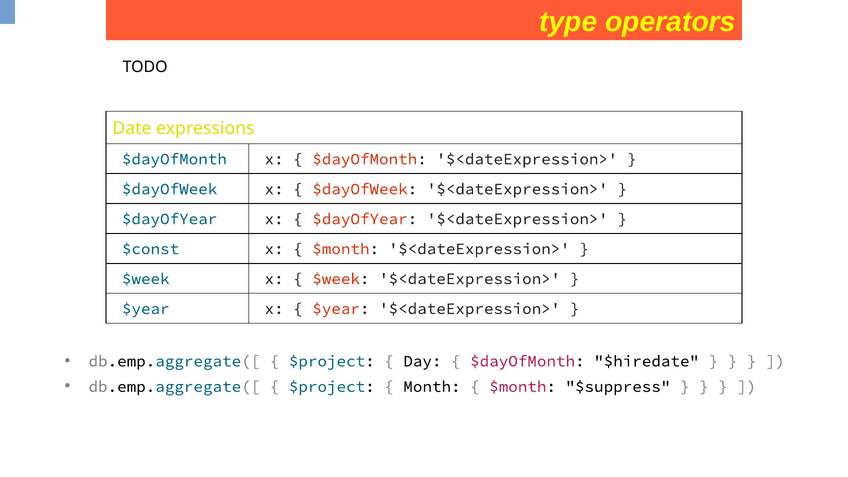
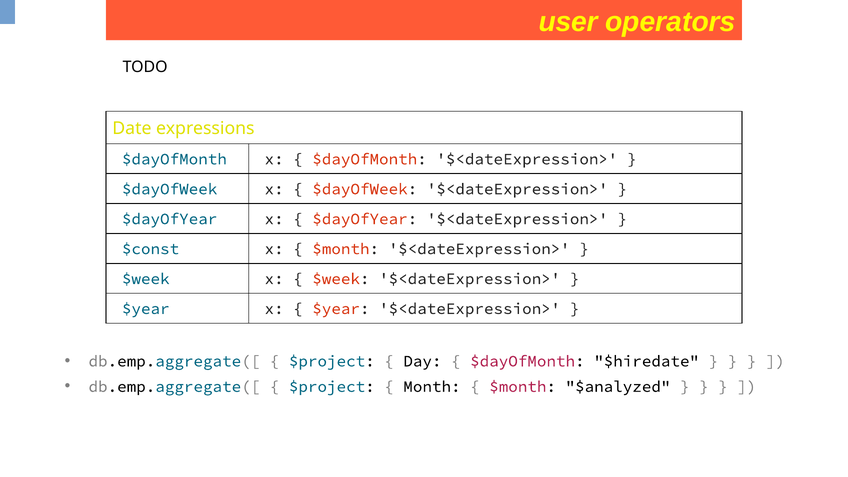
type: type -> user (568, 22)
$suppress: $suppress -> $analyzed (618, 387)
